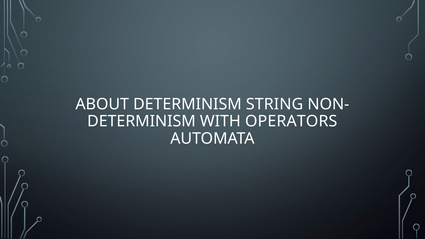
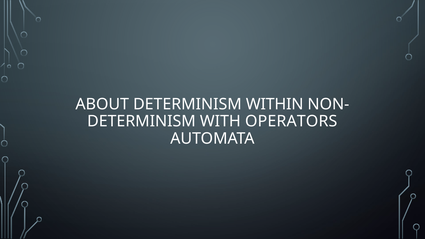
STRING: STRING -> WITHIN (275, 104)
